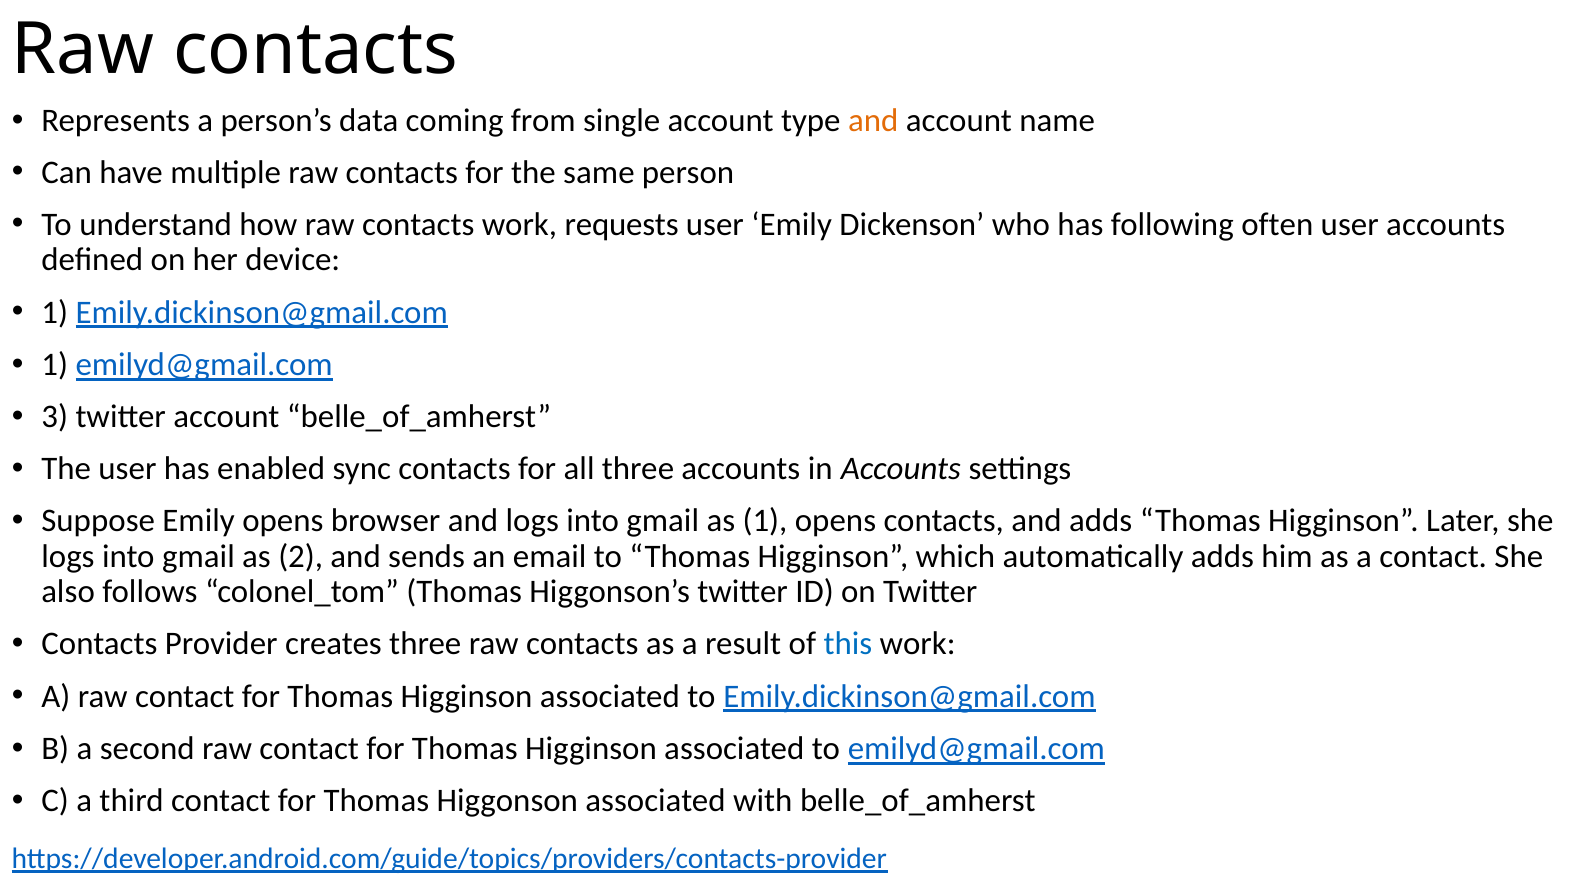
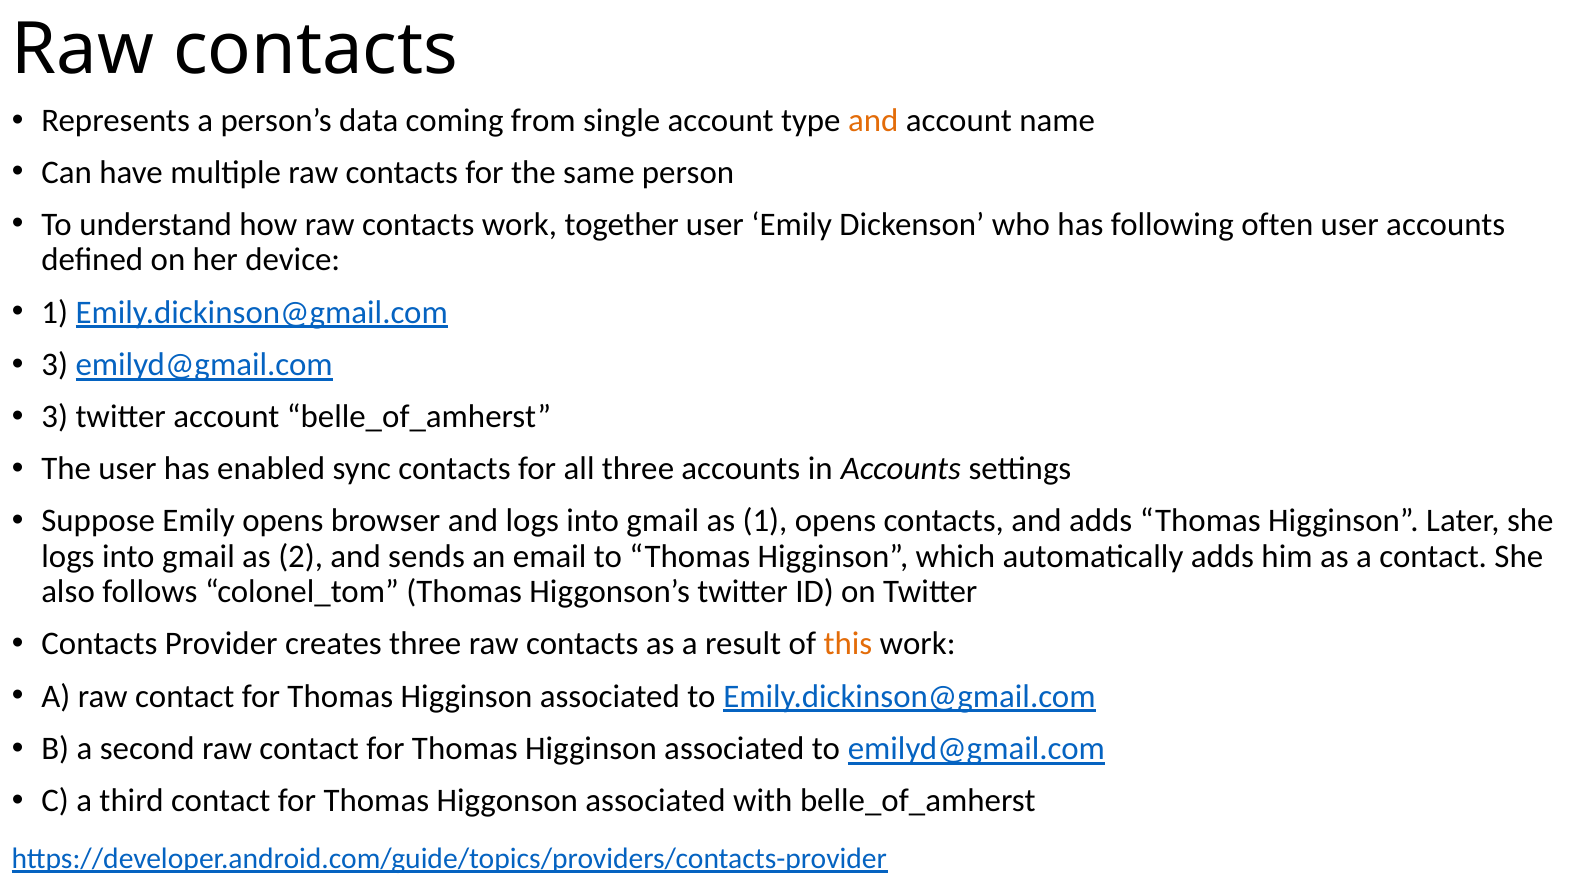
requests: requests -> together (622, 225)
1: 1 -> 3 (55, 365)
this colour: blue -> orange (848, 644)
